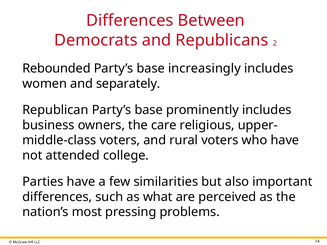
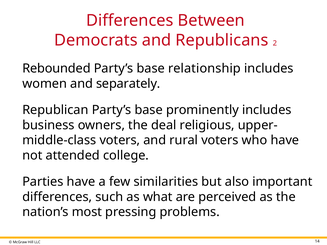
increasingly: increasingly -> relationship (204, 69)
care: care -> deal (164, 125)
